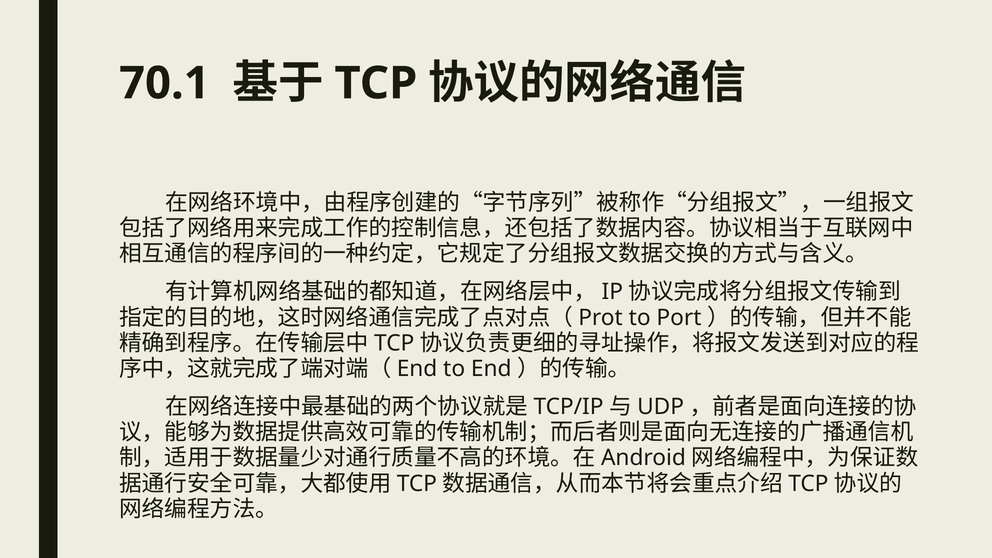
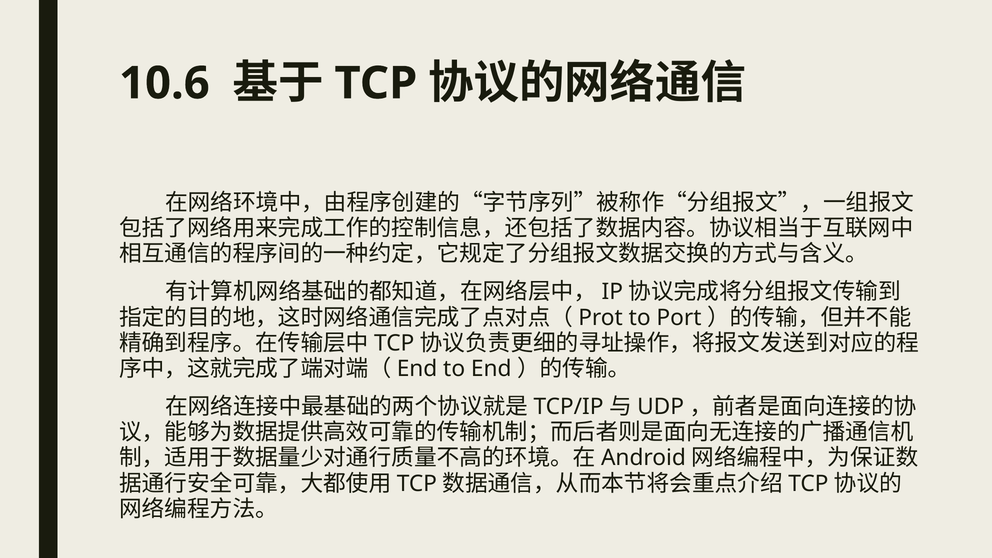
70.1: 70.1 -> 10.6 (164, 83)
